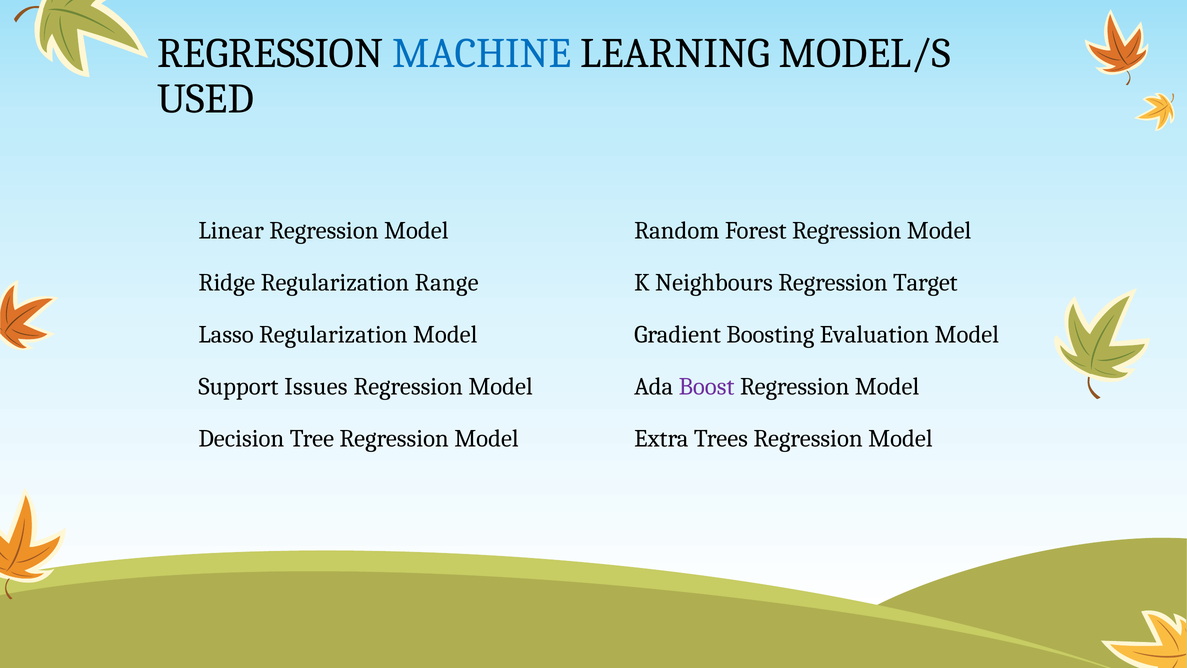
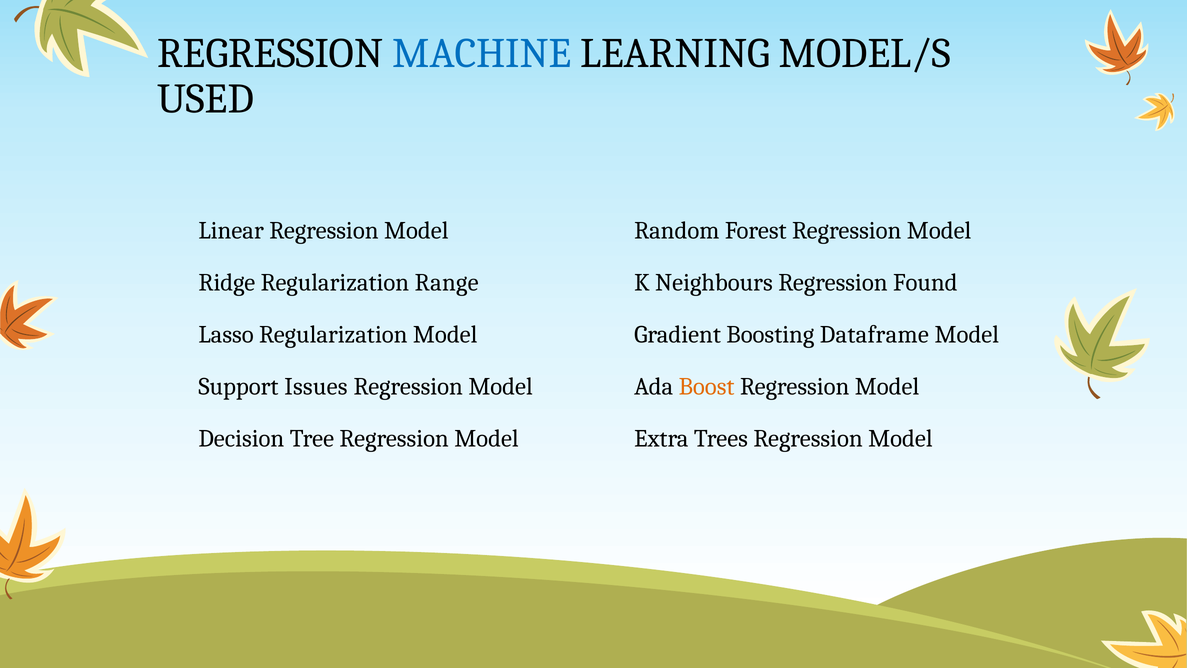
Target: Target -> Found (925, 283)
Evaluation: Evaluation -> Dataframe (874, 335)
Boost colour: purple -> orange (707, 386)
